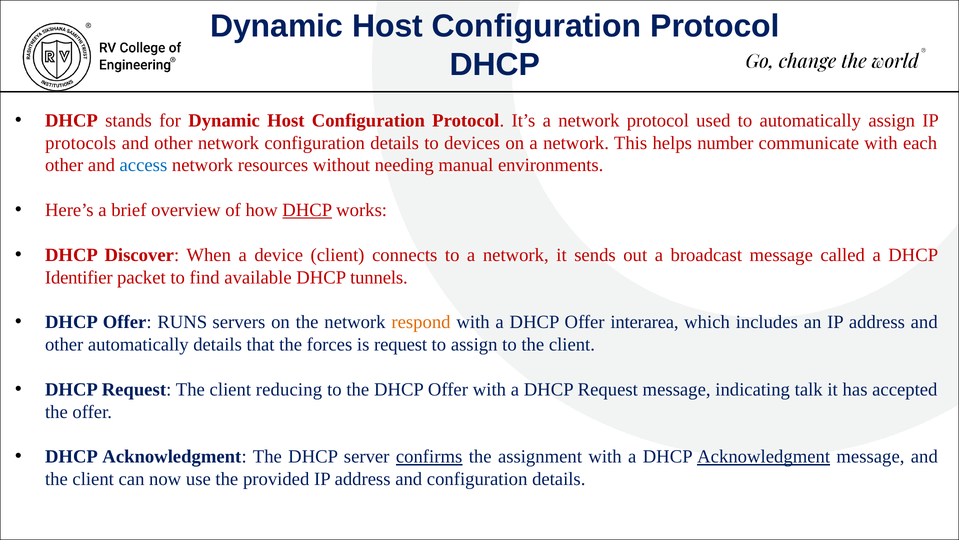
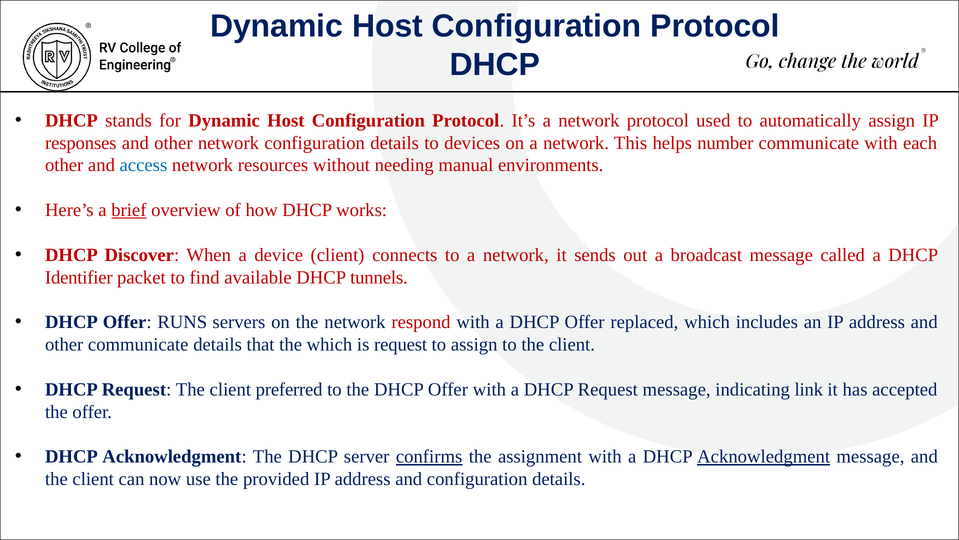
protocols: protocols -> responses (81, 143)
brief underline: none -> present (129, 210)
DHCP underline: present -> none (307, 210)
respond colour: orange -> red (421, 322)
interarea: interarea -> replaced (644, 322)
other automatically: automatically -> communicate (138, 344)
the forces: forces -> which (329, 344)
reducing: reducing -> preferred (289, 389)
talk: talk -> link (809, 389)
